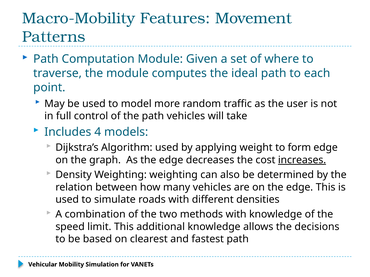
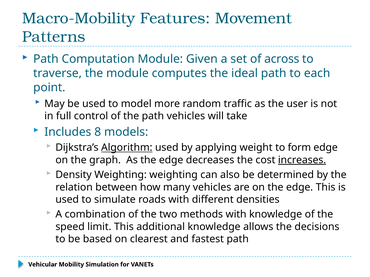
where: where -> across (282, 59)
4: 4 -> 8 (98, 132)
Algorithm underline: none -> present (127, 148)
